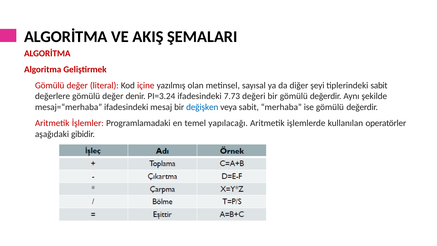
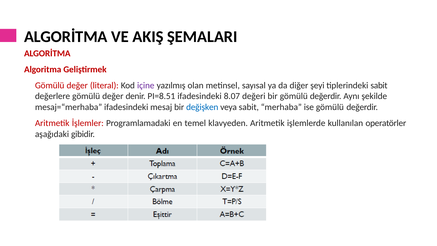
içine colour: red -> purple (146, 85)
PI=3.24: PI=3.24 -> PI=8.51 (161, 96)
7.73: 7.73 -> 8.07 (232, 96)
yapılacağı: yapılacağı -> klavyeden (228, 123)
